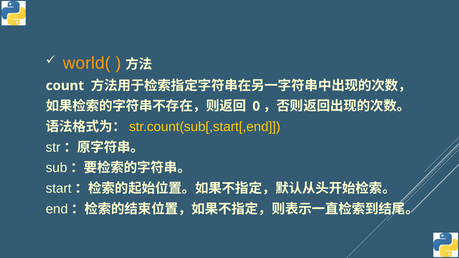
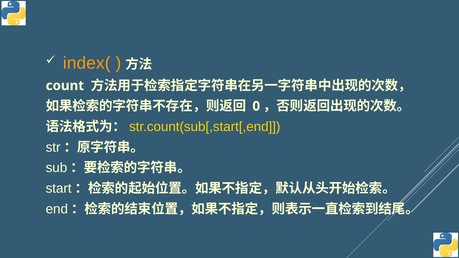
world(: world( -> index( (87, 63)
